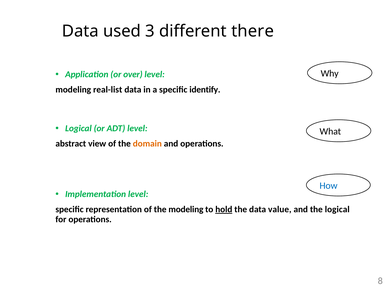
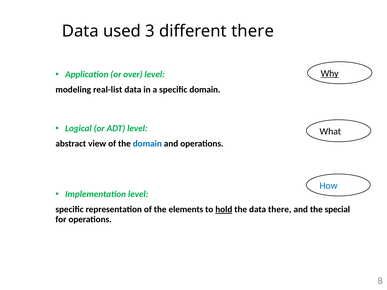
Why underline: none -> present (330, 73)
specific identify: identify -> domain (205, 90)
domain colour: orange -> blue (147, 144)
the modeling: modeling -> elements (186, 210)
data value: value -> there (280, 210)
the logical: logical -> special (337, 210)
